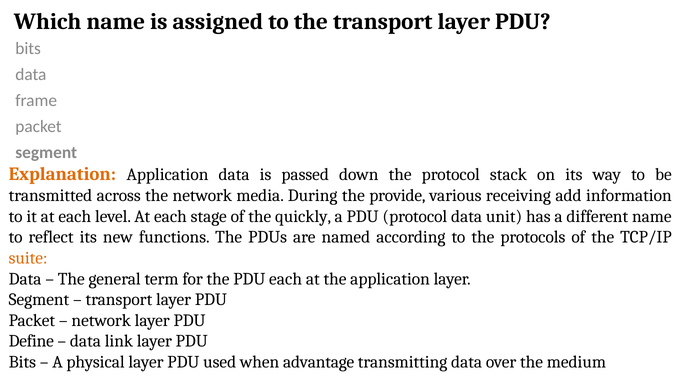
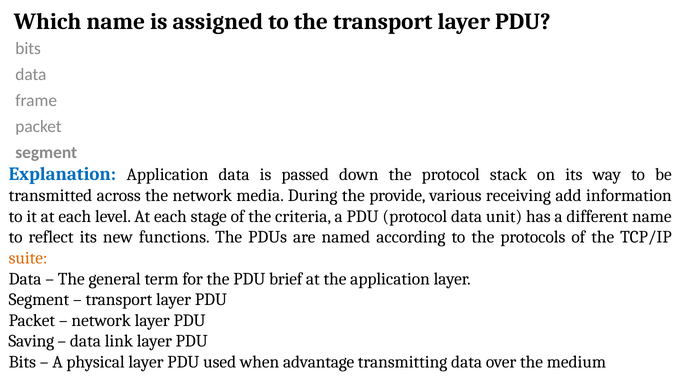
Explanation colour: orange -> blue (62, 174)
quickly: quickly -> criteria (303, 217)
PDU each: each -> brief (286, 279)
Define: Define -> Saving (31, 342)
